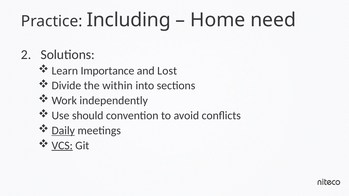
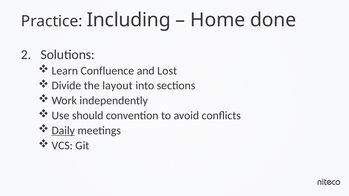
need: need -> done (273, 20)
Importance: Importance -> Confluence (107, 71)
within: within -> layout (117, 86)
VCS underline: present -> none (62, 146)
